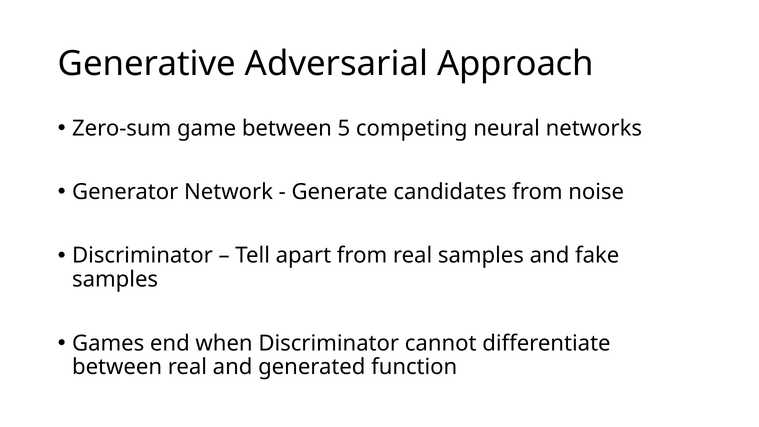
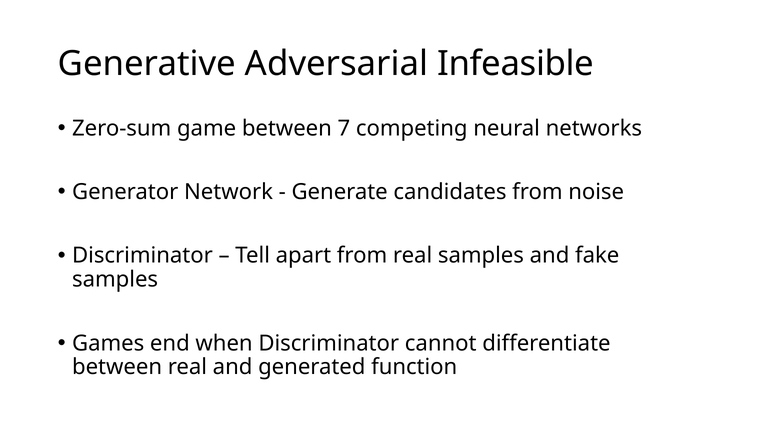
Approach: Approach -> Infeasible (516, 64)
5: 5 -> 7 (344, 128)
